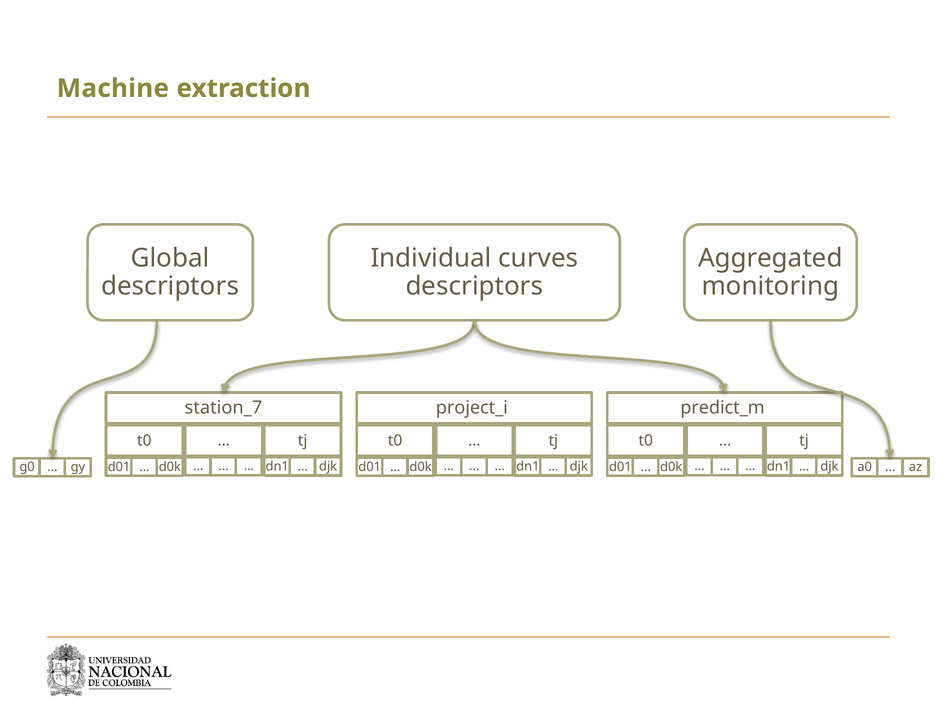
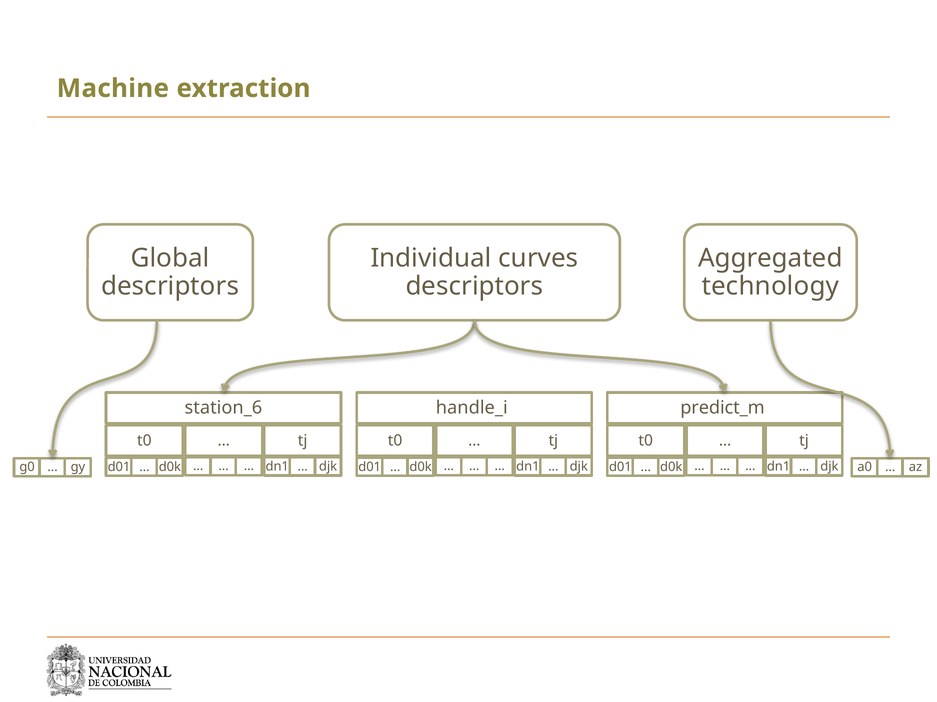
monitoring: monitoring -> technology (770, 287)
station_7: station_7 -> station_6 (223, 408)
project_i: project_i -> handle_i (472, 408)
